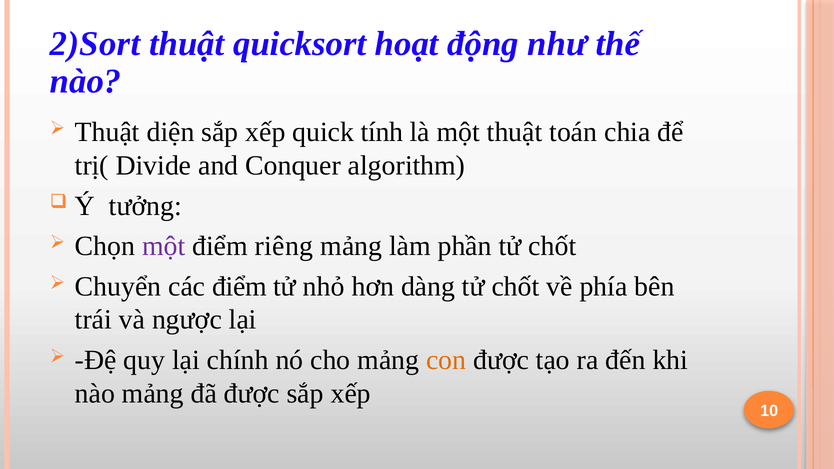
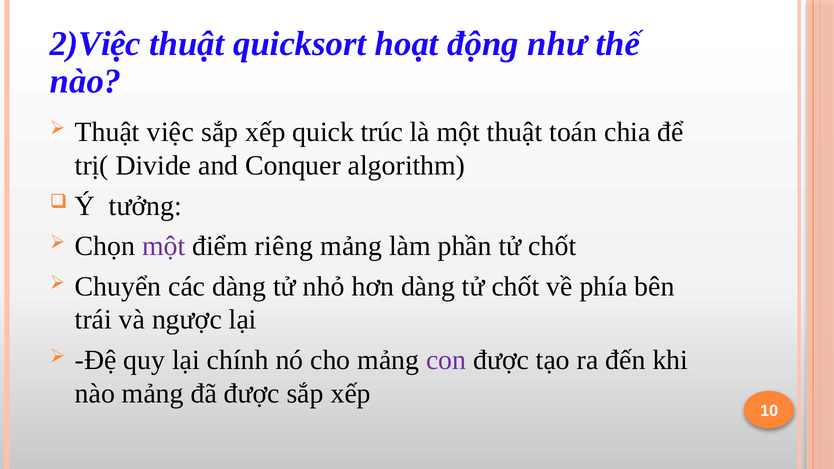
2)Sort: 2)Sort -> 2)Việc (95, 44)
diện: diện -> việc (170, 132)
tính: tính -> trúc (382, 132)
các điểm: điểm -> dàng (239, 287)
con colour: orange -> purple (446, 360)
